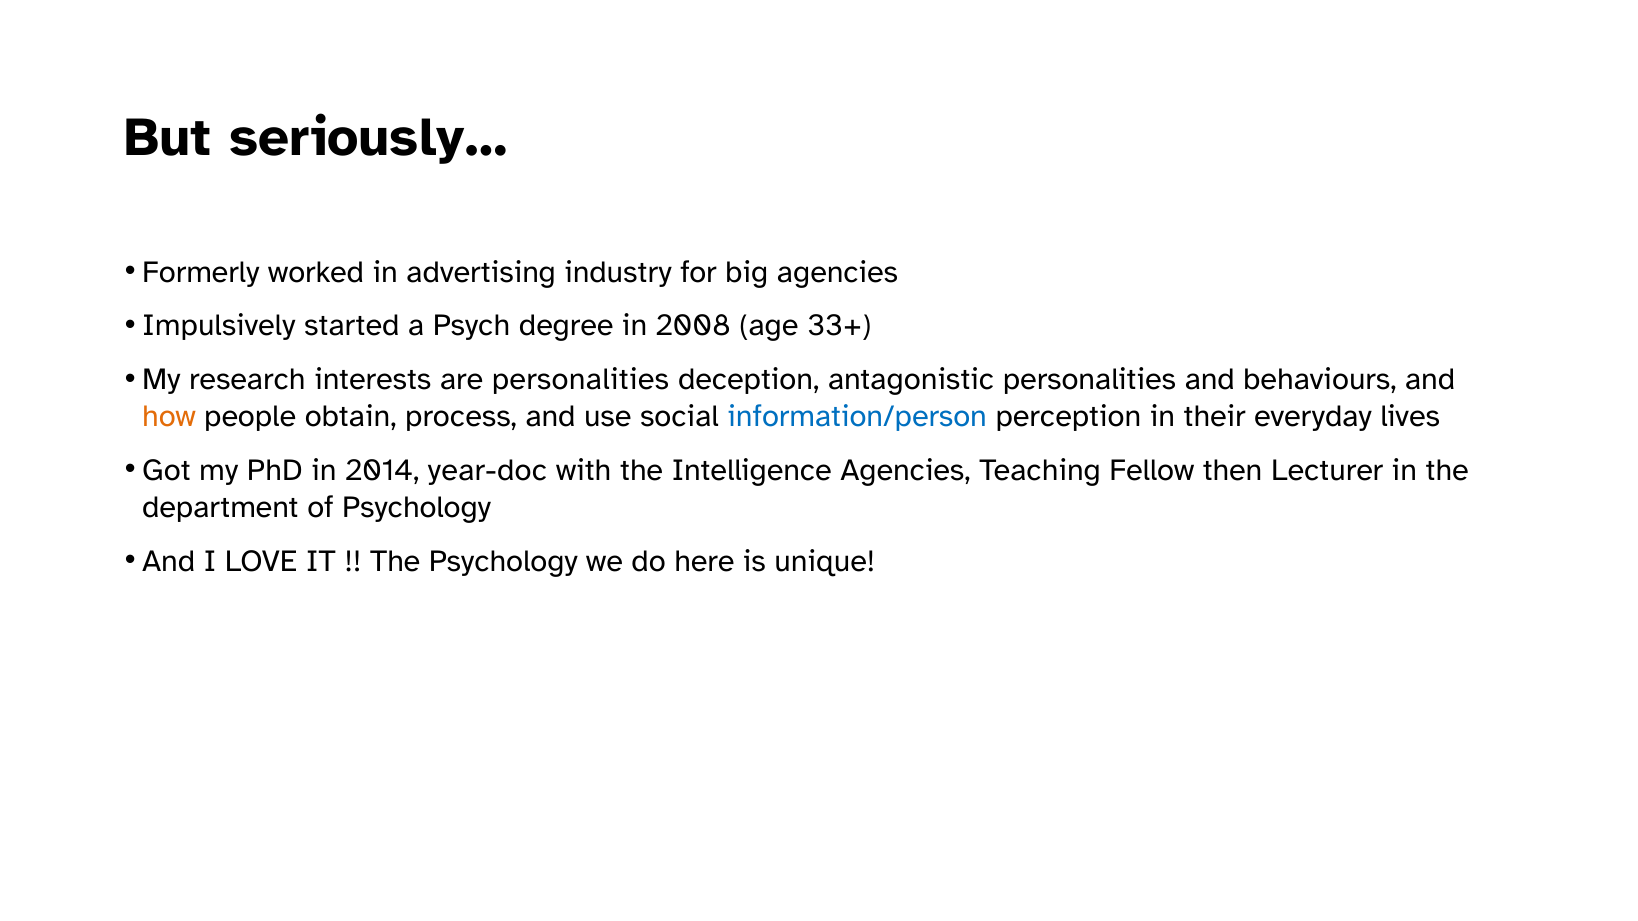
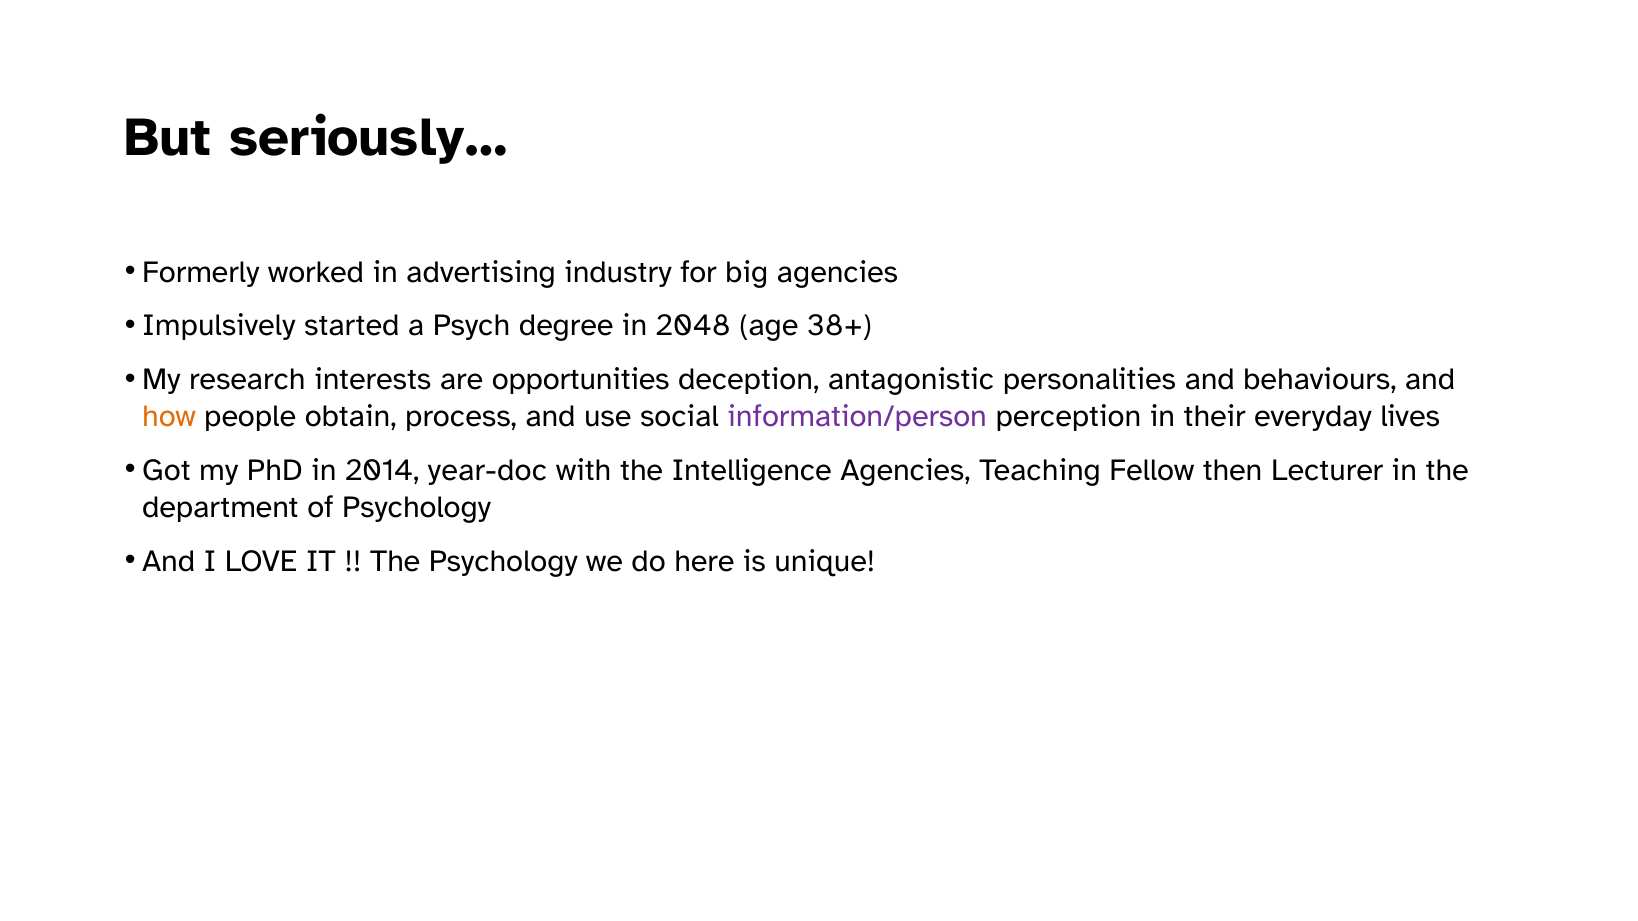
2008: 2008 -> 2048 (693, 326)
33+: 33+ -> 38+ (840, 326)
are personalities: personalities -> opportunities (581, 380)
information/person colour: blue -> purple (857, 417)
